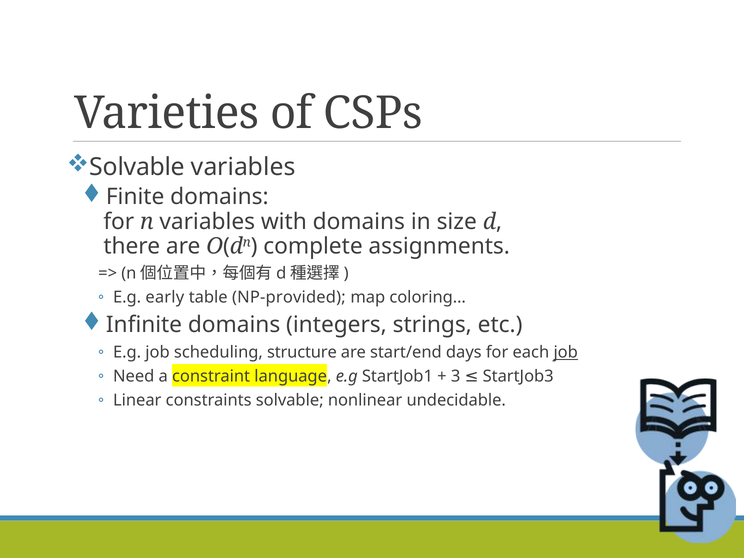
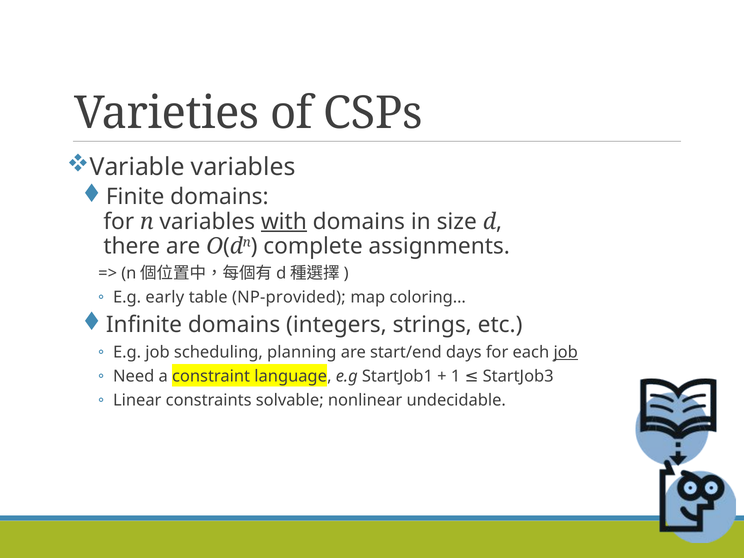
Solvable: Solvable -> Variable (137, 167)
with underline: none -> present (284, 221)
structure: structure -> planning (302, 352)
3: 3 -> 1 (456, 376)
